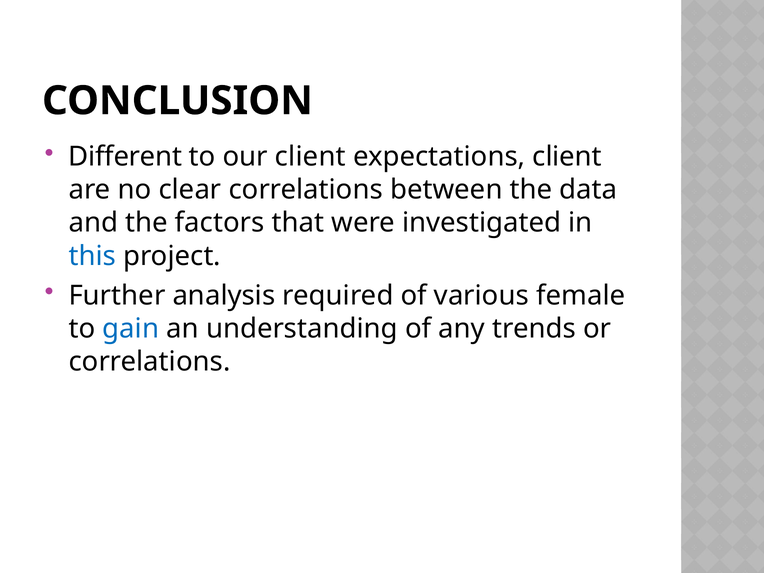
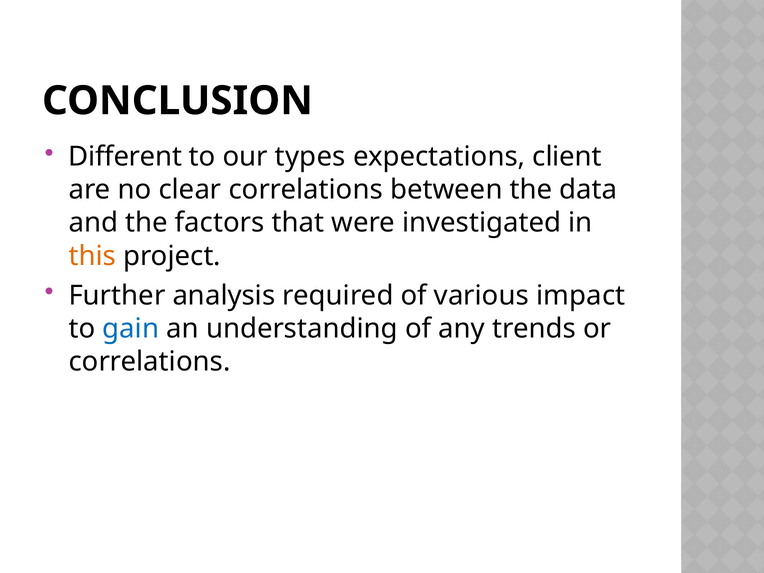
our client: client -> types (310, 157)
this colour: blue -> orange (92, 256)
female: female -> impact (581, 295)
